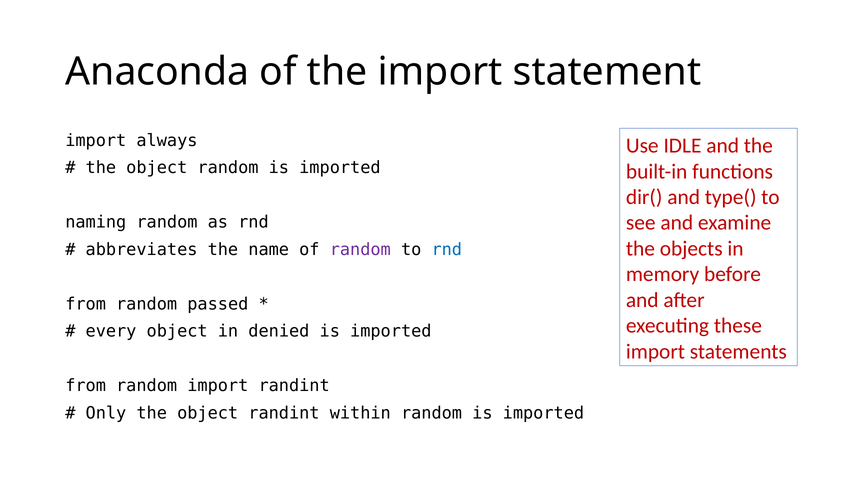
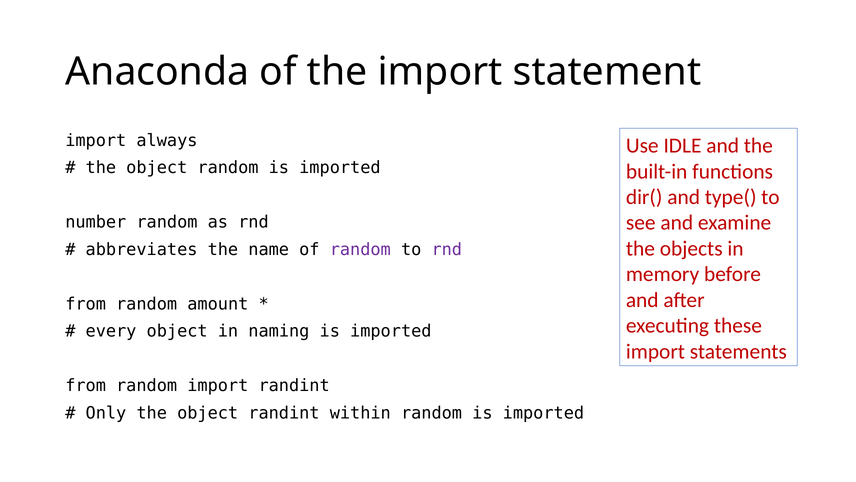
naming: naming -> number (96, 222)
rnd colour: blue -> purple (447, 249)
passed: passed -> amount (218, 304)
denied: denied -> naming (279, 331)
